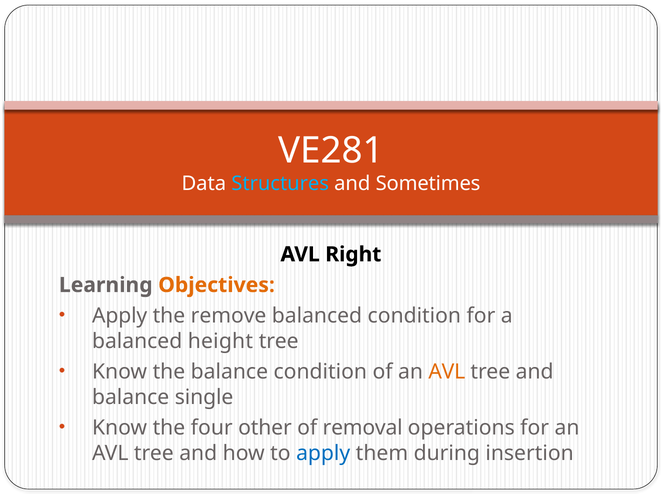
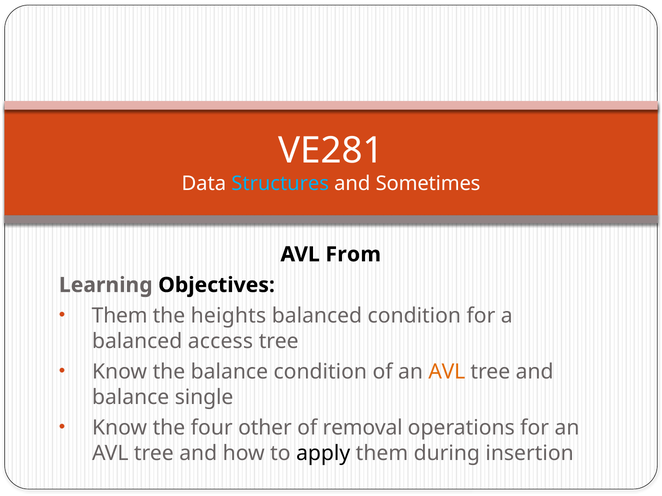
Right: Right -> From (353, 255)
Objectives colour: orange -> black (217, 285)
Apply: Apply -> Them (120, 316)
remove: remove -> heights (228, 316)
height: height -> access (220, 341)
apply colour: blue -> black (323, 454)
